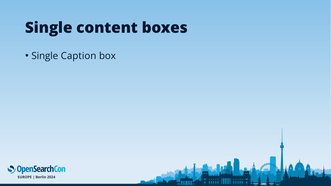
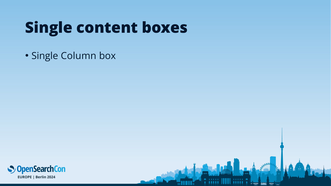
Caption: Caption -> Column (79, 56)
